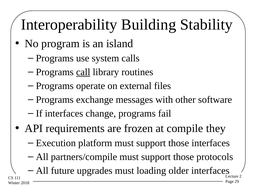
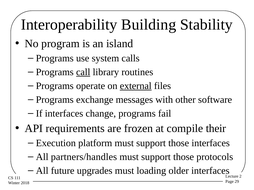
external underline: none -> present (136, 86)
they: they -> their (216, 129)
partners/compile: partners/compile -> partners/handles (84, 157)
